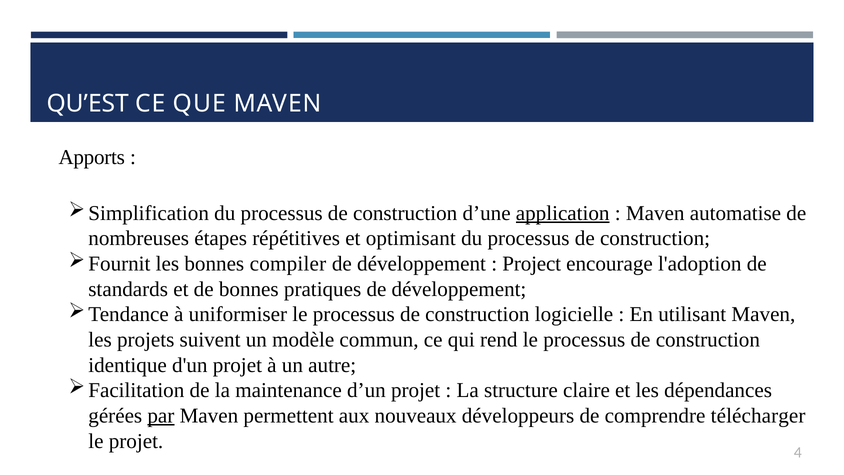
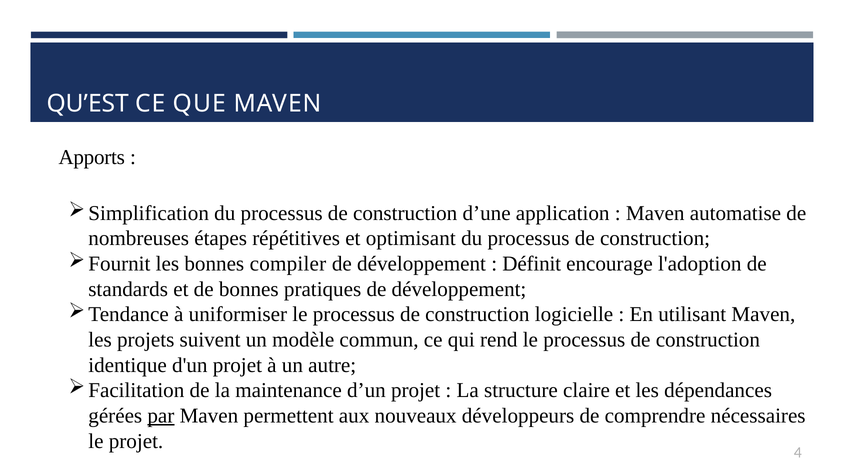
application underline: present -> none (563, 213)
Project: Project -> Définit (532, 264)
télécharger: télécharger -> nécessaires (758, 416)
